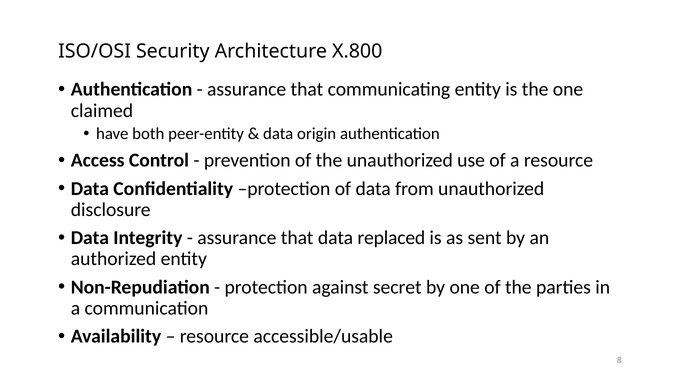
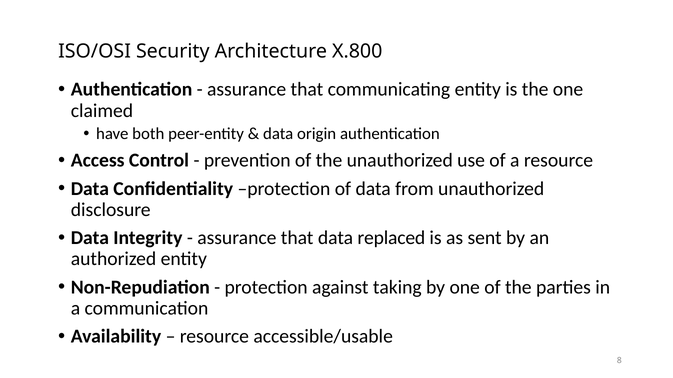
secret: secret -> taking (397, 288)
